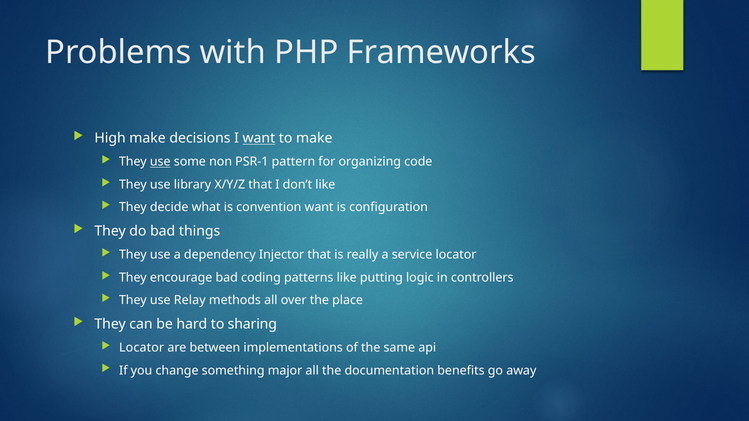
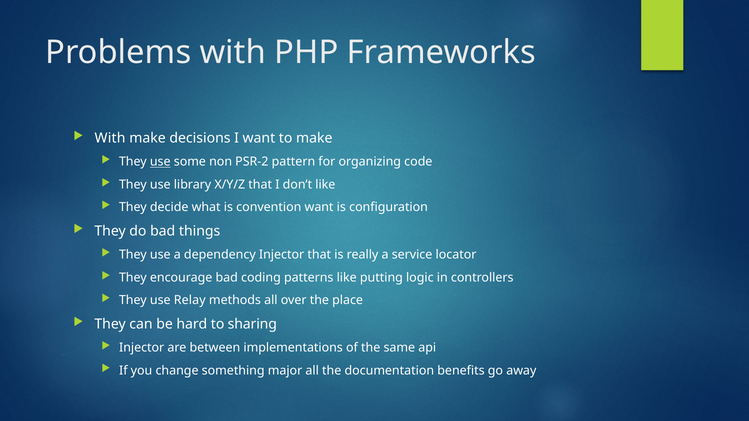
High: High -> With (110, 138)
want underline: present -> none (259, 138)
PSR-1: PSR-1 -> PSR-2 (252, 162)
Locator: Locator -> Injector (142, 348)
